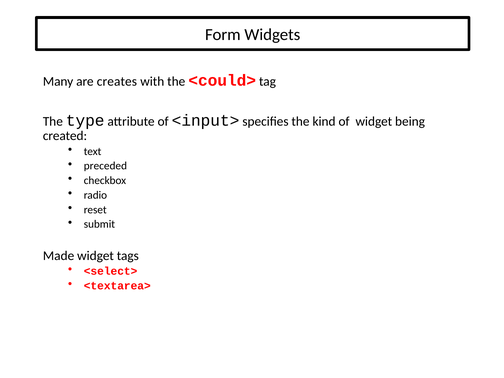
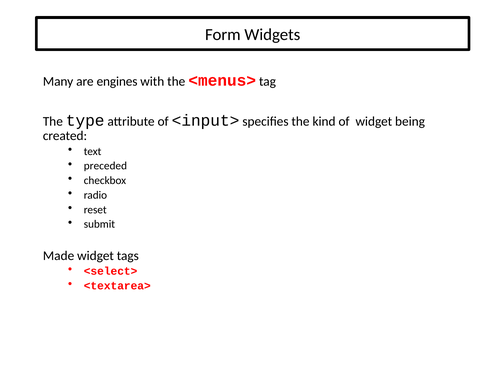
creates: creates -> engines (117, 81)
<could>: <could> -> <menus> (222, 81)
